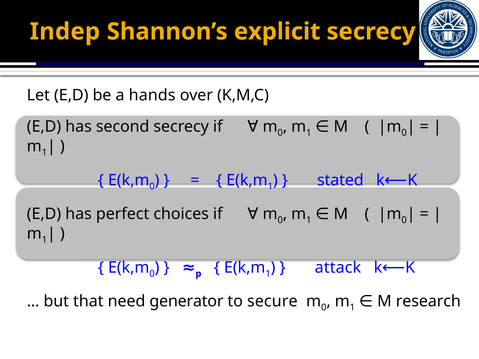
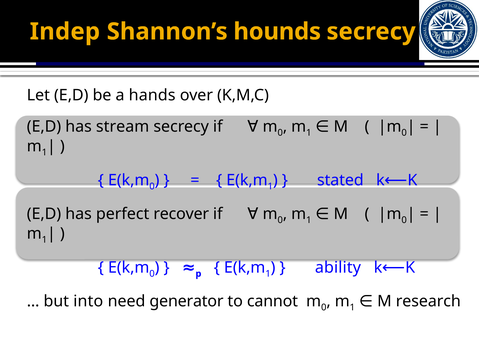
explicit: explicit -> hounds (277, 32)
second: second -> stream (123, 127)
choices: choices -> recover (181, 214)
attack: attack -> ability (338, 268)
that: that -> into (88, 302)
secure: secure -> cannot (272, 302)
